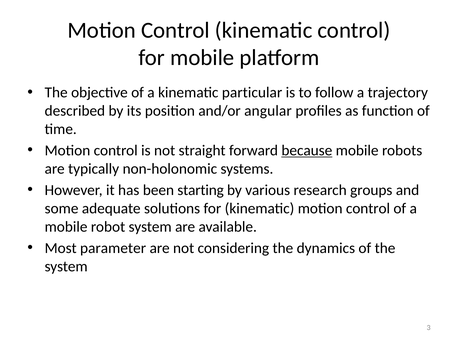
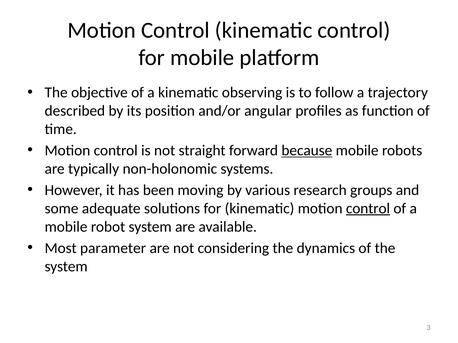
particular: particular -> observing (252, 93)
starting: starting -> moving (200, 190)
control underline: none -> present (368, 209)
